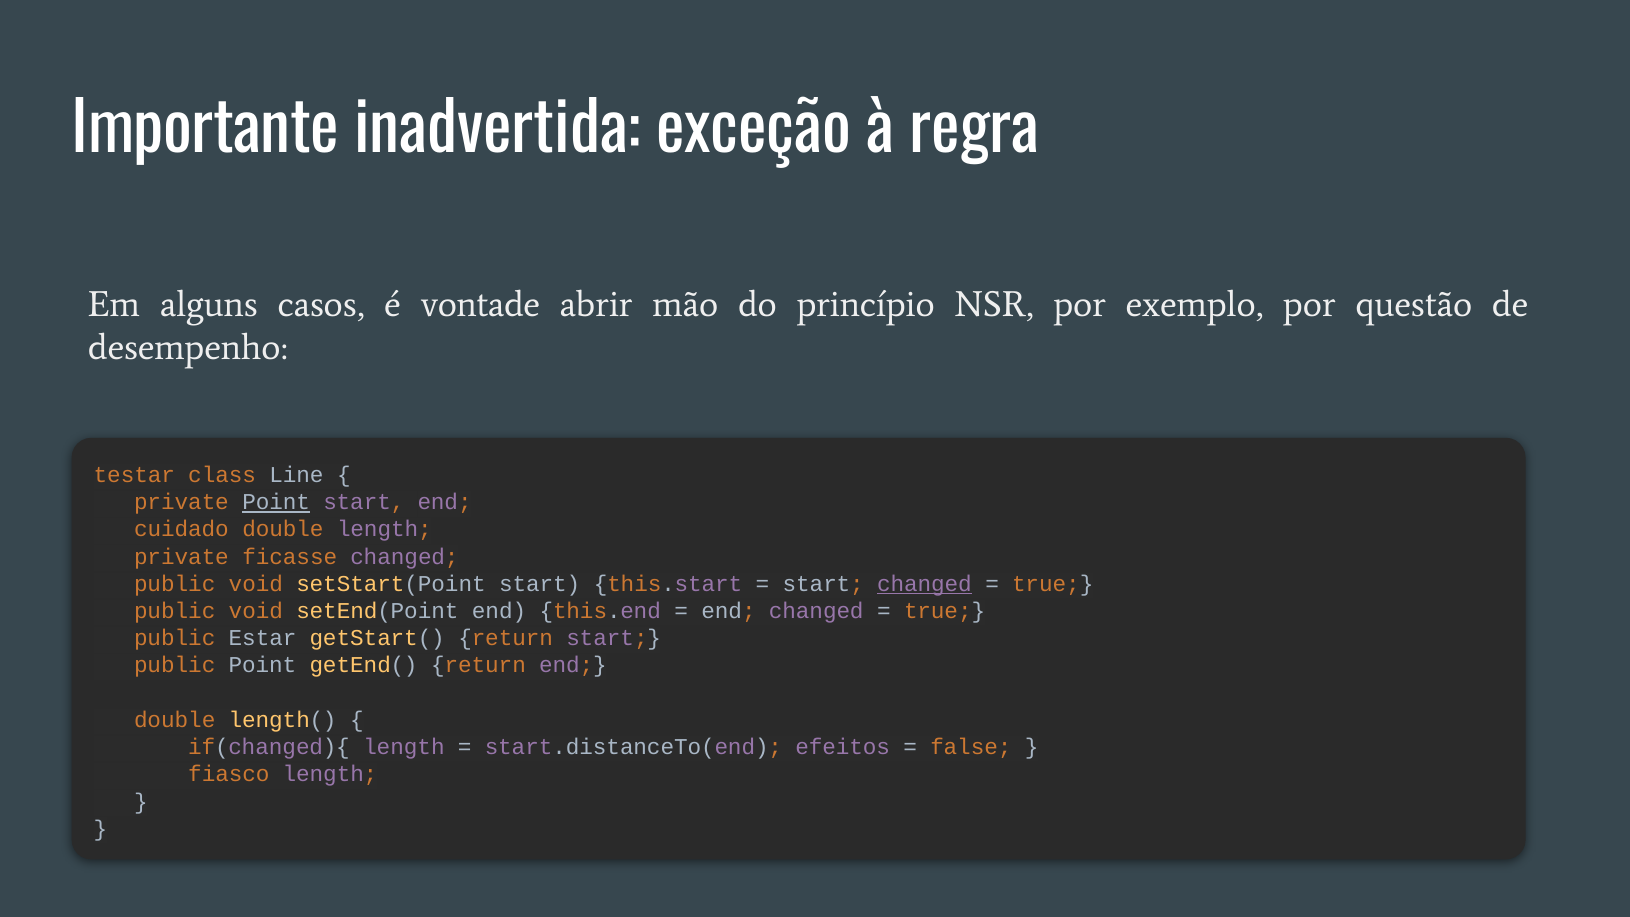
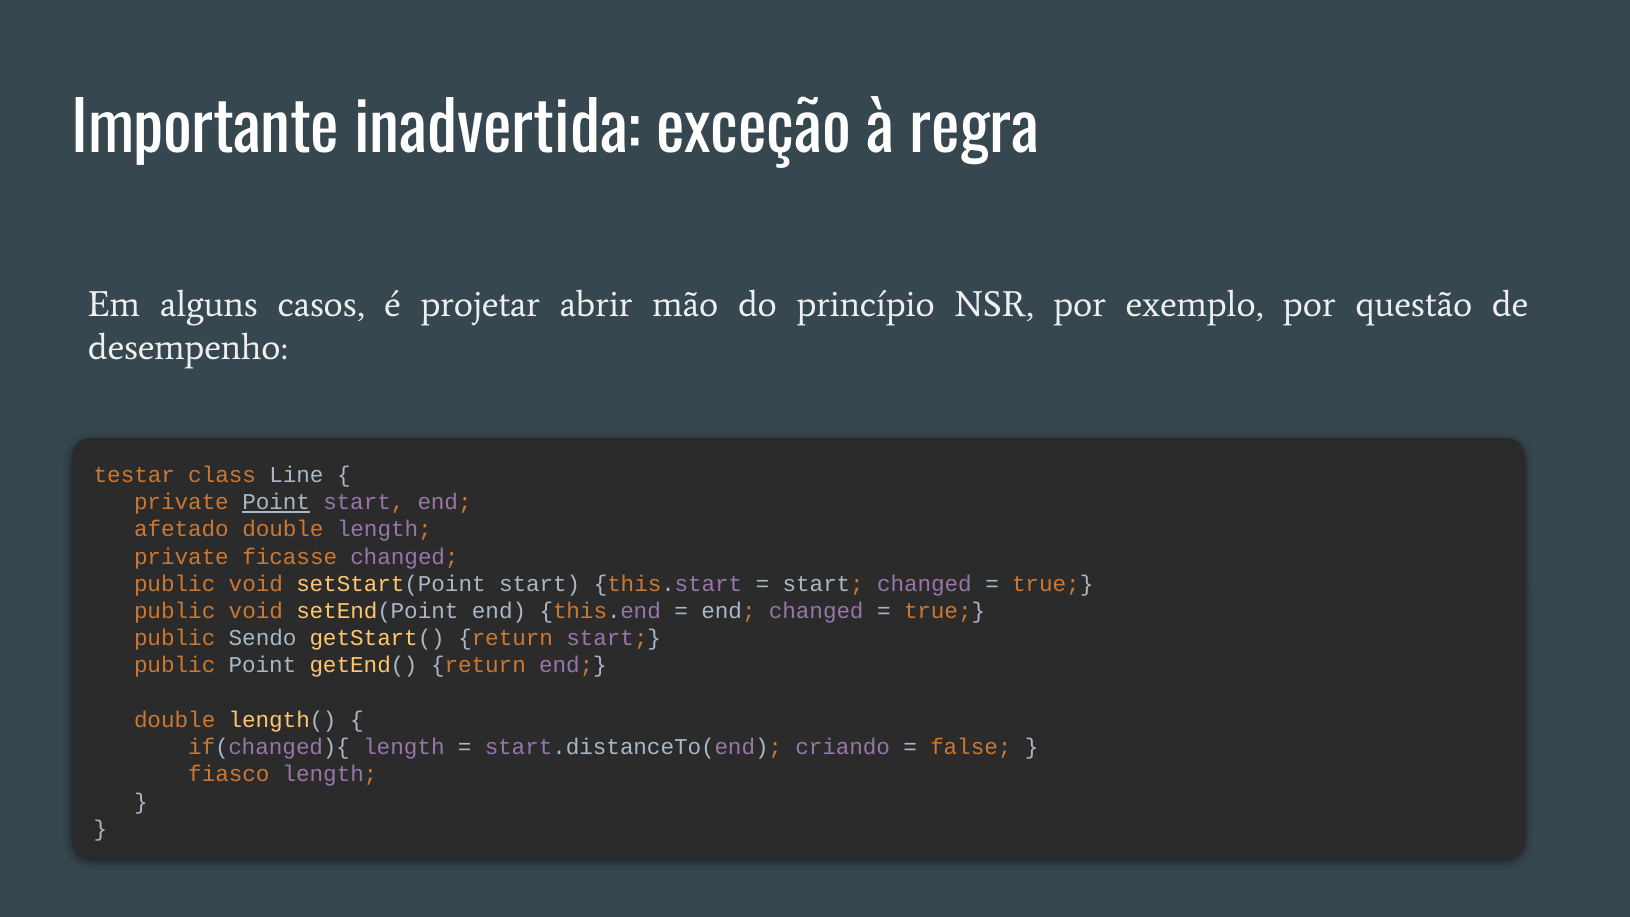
vontade: vontade -> projetar (480, 304)
cuidado: cuidado -> afetado (182, 529)
changed underline: present -> none (924, 584)
Estar: Estar -> Sendo (263, 638)
efeitos: efeitos -> criando (843, 747)
